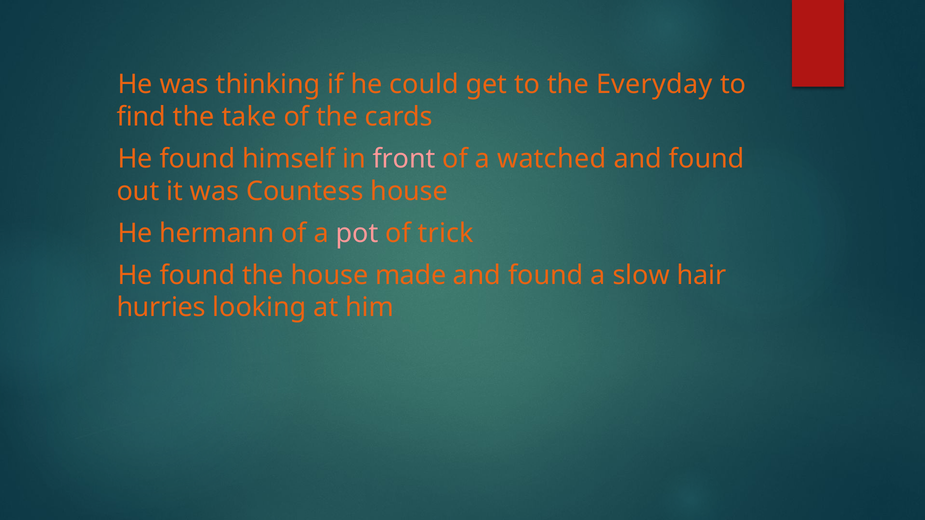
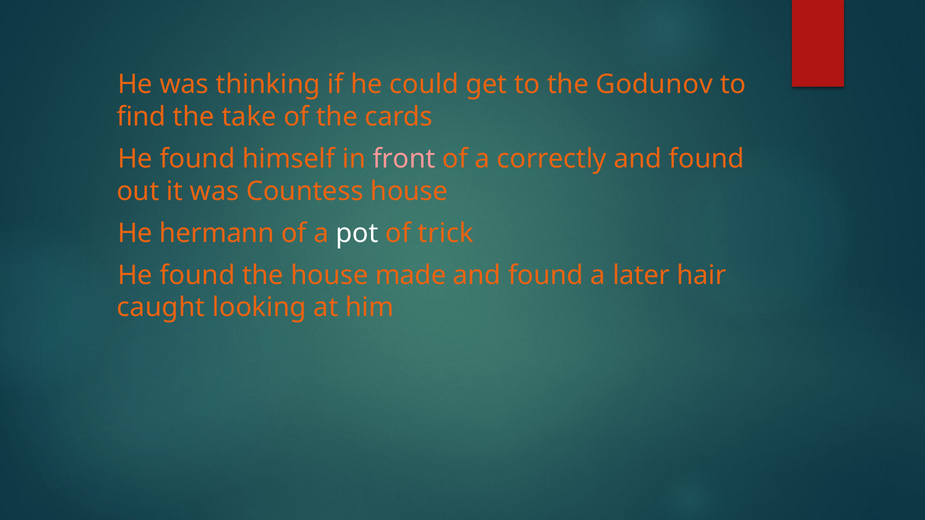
Everyday: Everyday -> Godunov (654, 84)
watched: watched -> correctly (552, 159)
pot colour: pink -> white (357, 233)
slow: slow -> later (641, 275)
hurries: hurries -> caught (161, 308)
